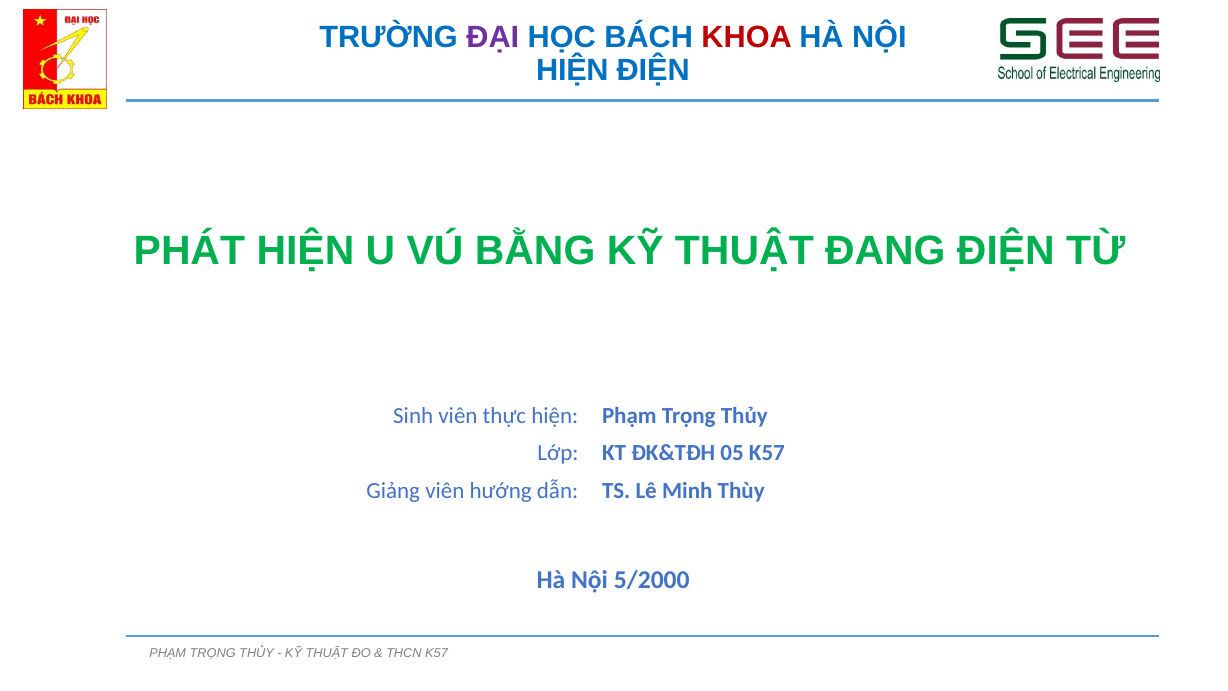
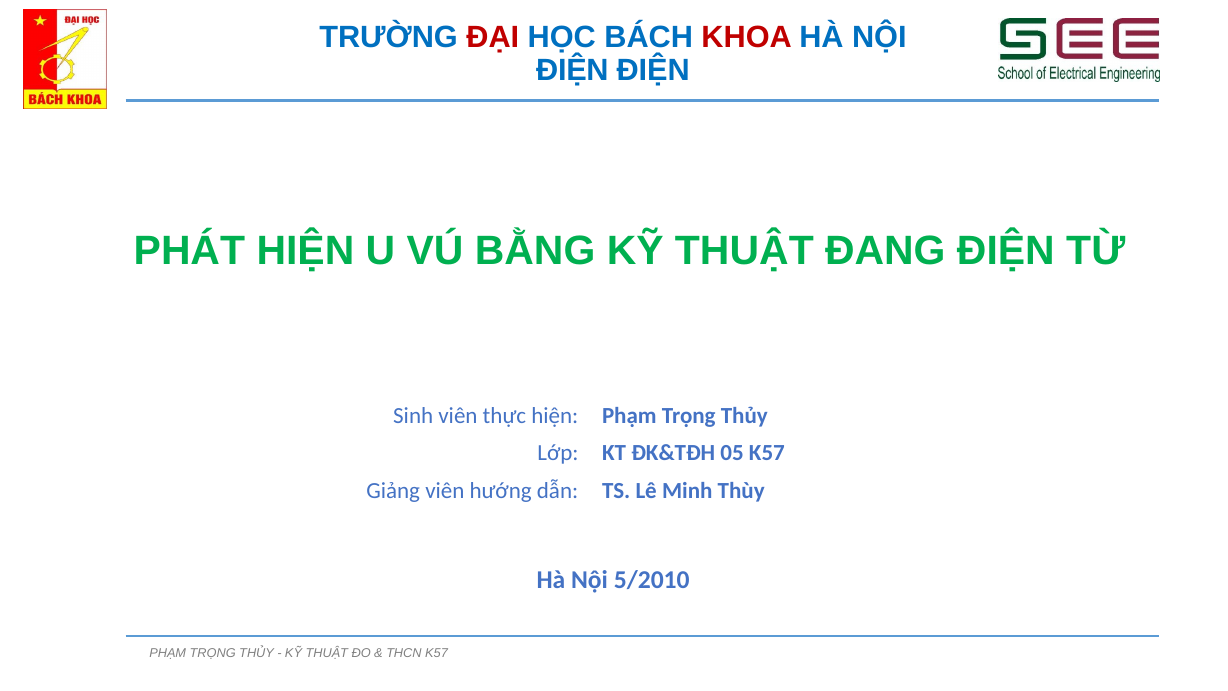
ĐẠI colour: purple -> red (493, 37)
HIỆN: HIỆN -> ĐIỆN (572, 70)
5/2000: 5/2000 -> 5/2010 (652, 580)
